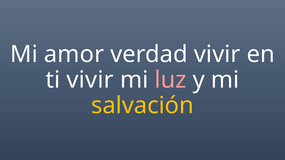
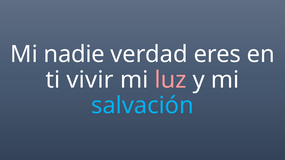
amor: amor -> nadie (74, 54)
verdad vivir: vivir -> eres (217, 54)
salvación colour: yellow -> light blue (142, 106)
